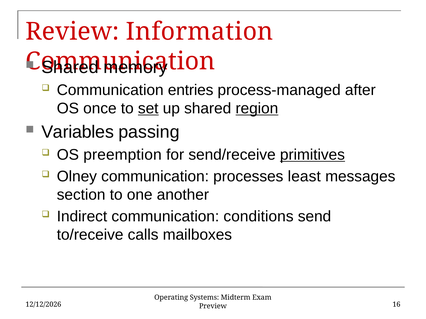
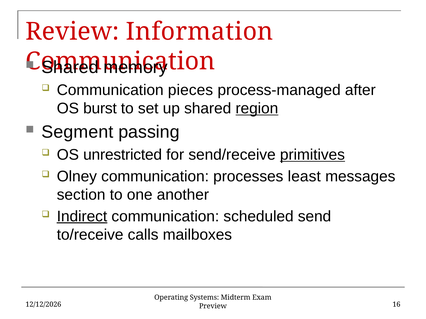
entries: entries -> pieces (191, 90)
once: once -> burst (100, 109)
set underline: present -> none (148, 109)
Variables: Variables -> Segment (77, 132)
preemption: preemption -> unrestricted (123, 155)
Indirect underline: none -> present (82, 217)
conditions: conditions -> scheduled (259, 217)
